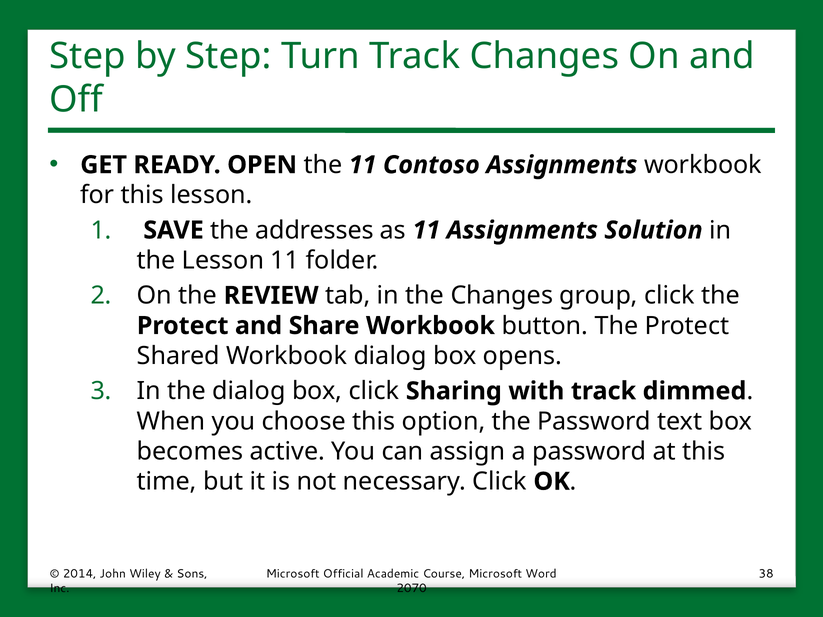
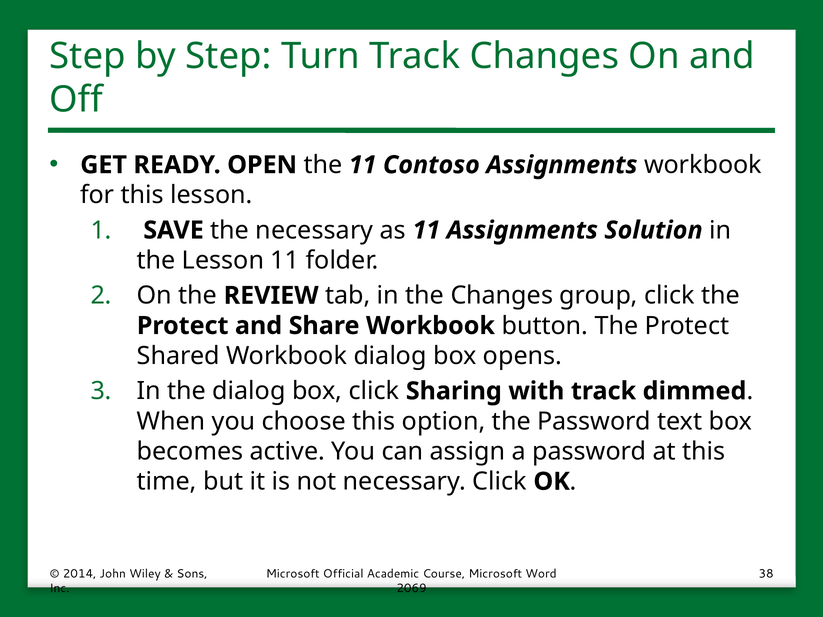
the addresses: addresses -> necessary (314, 230)
2070: 2070 -> 2069 (412, 589)
